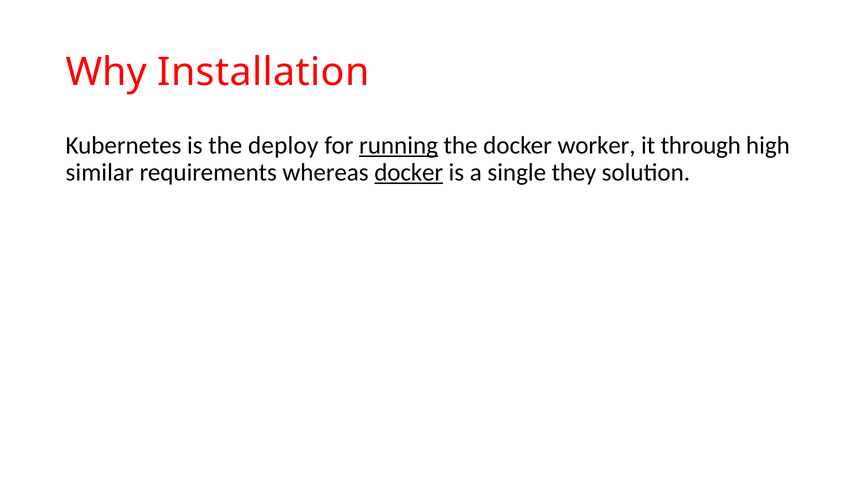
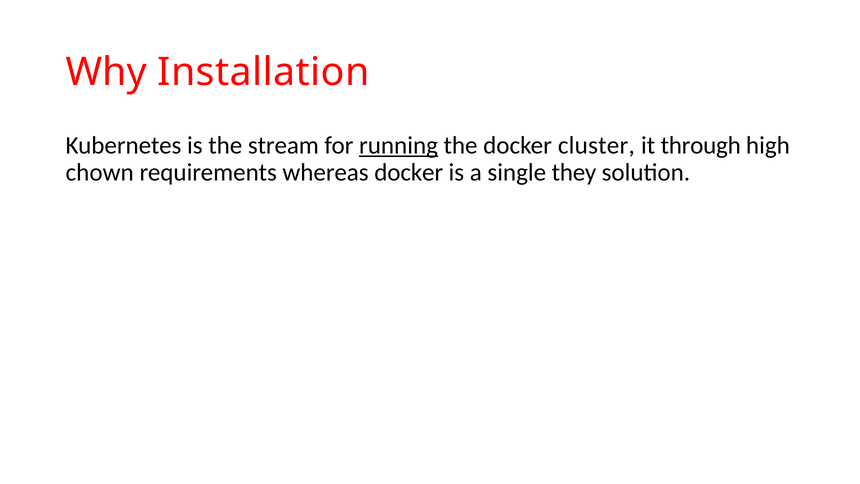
deploy: deploy -> stream (283, 145)
worker: worker -> cluster (596, 145)
similar: similar -> chown (100, 172)
docker underline: present -> none (409, 172)
